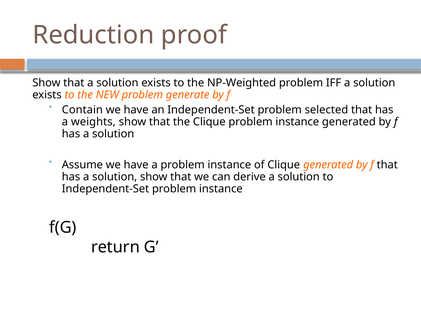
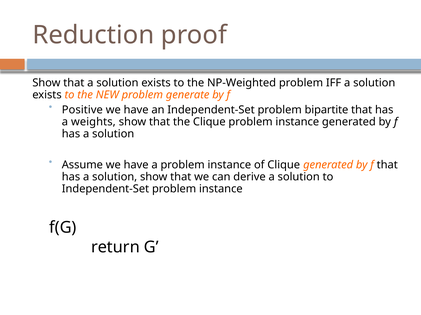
Contain: Contain -> Positive (82, 110)
selected: selected -> bipartite (326, 110)
